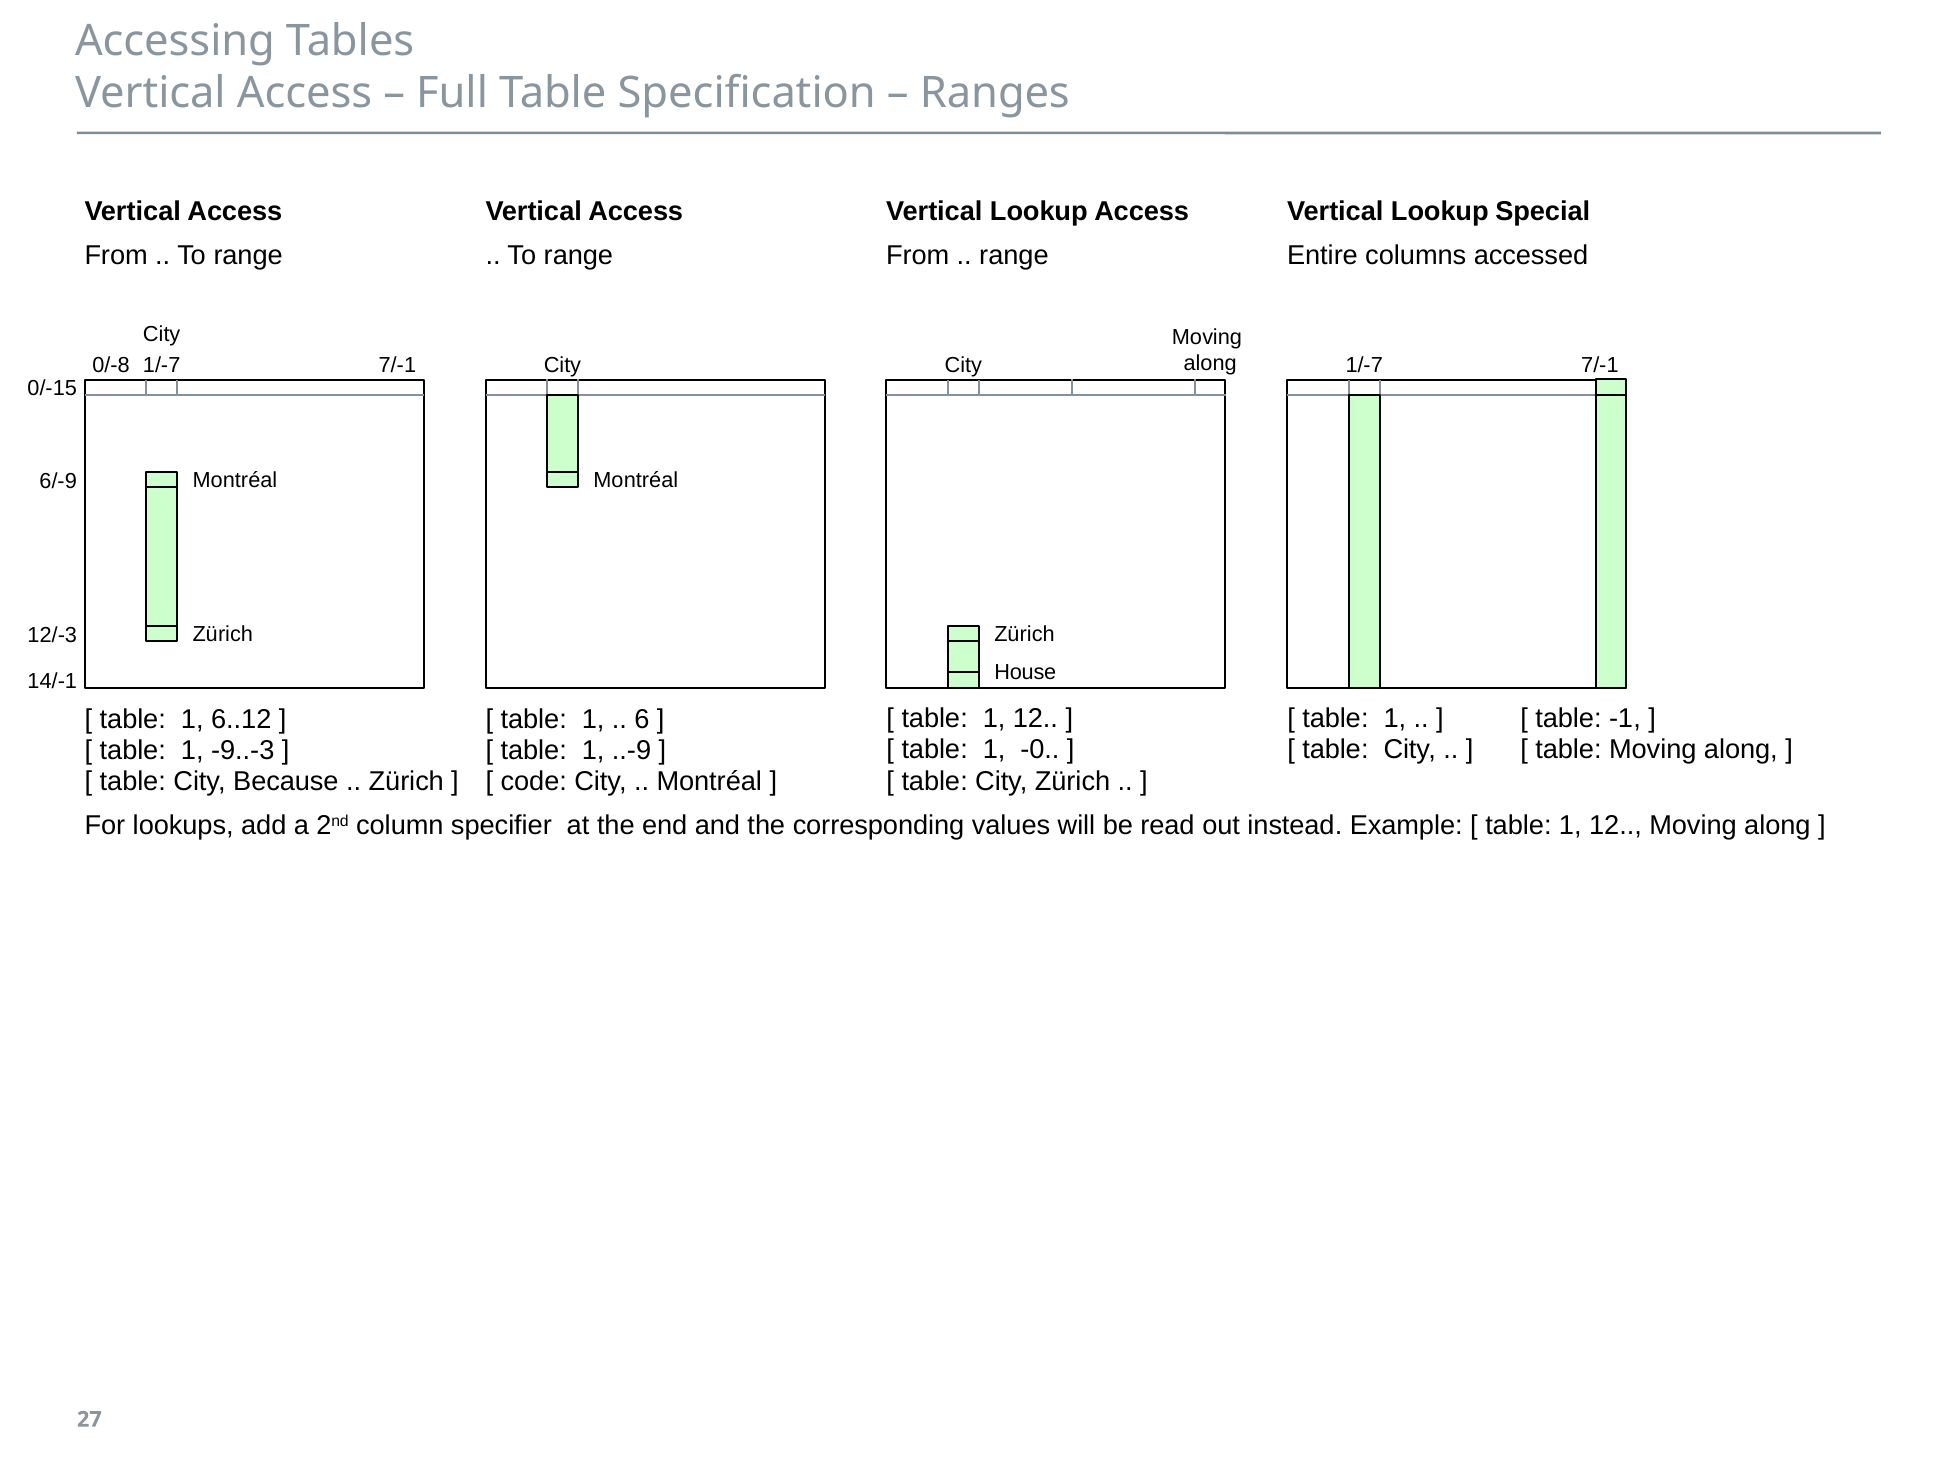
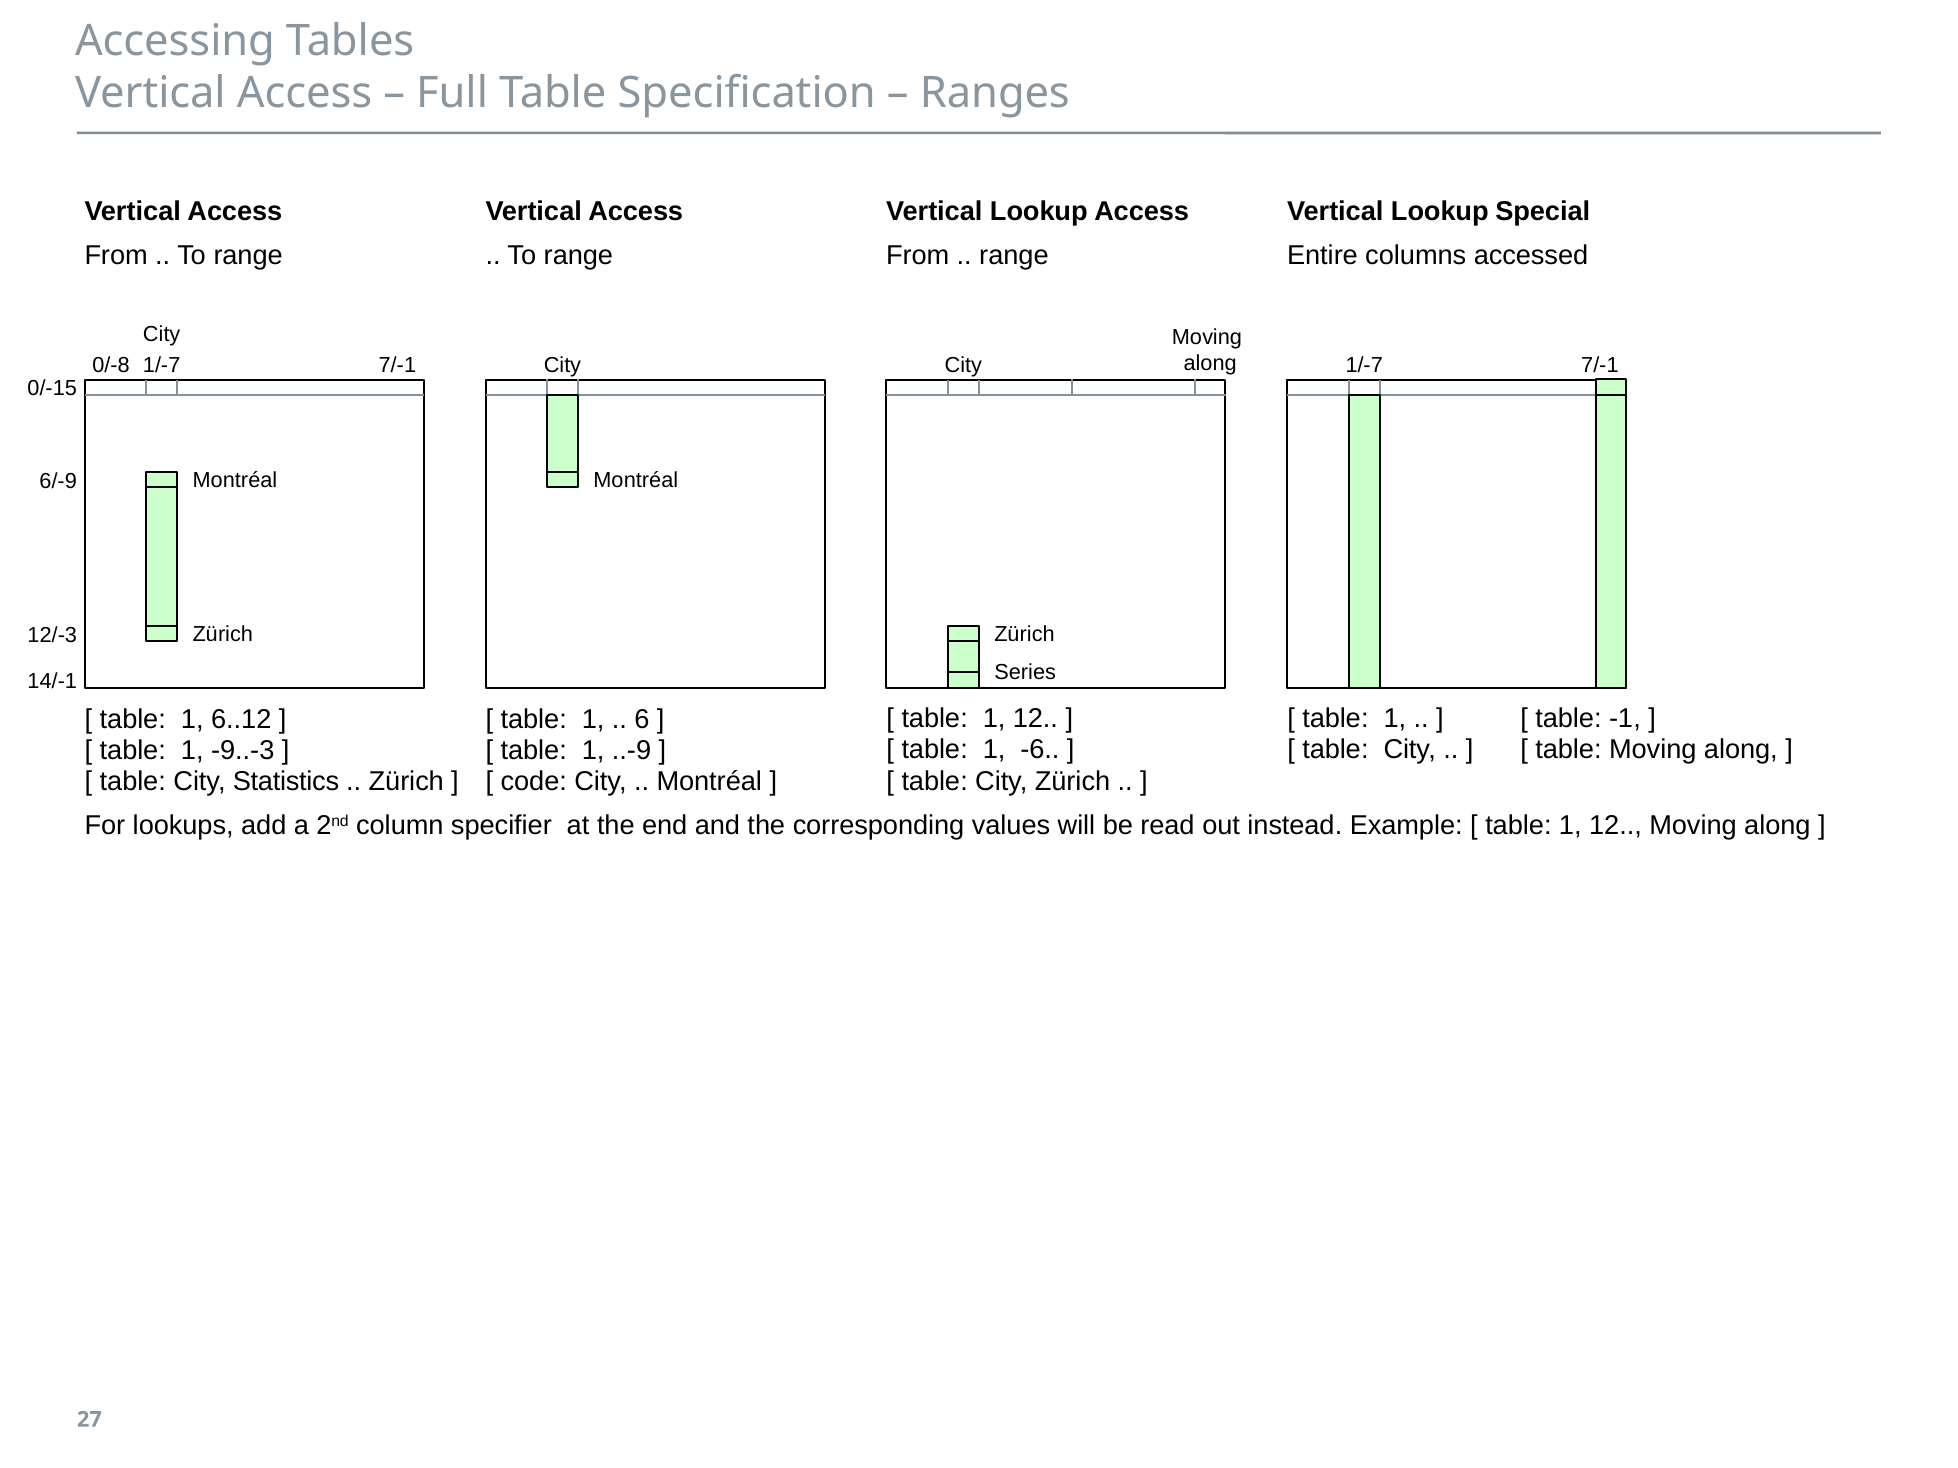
House: House -> Series (1025, 673)
-0: -0 -> -6 (1040, 750)
Because: Because -> Statistics (286, 781)
